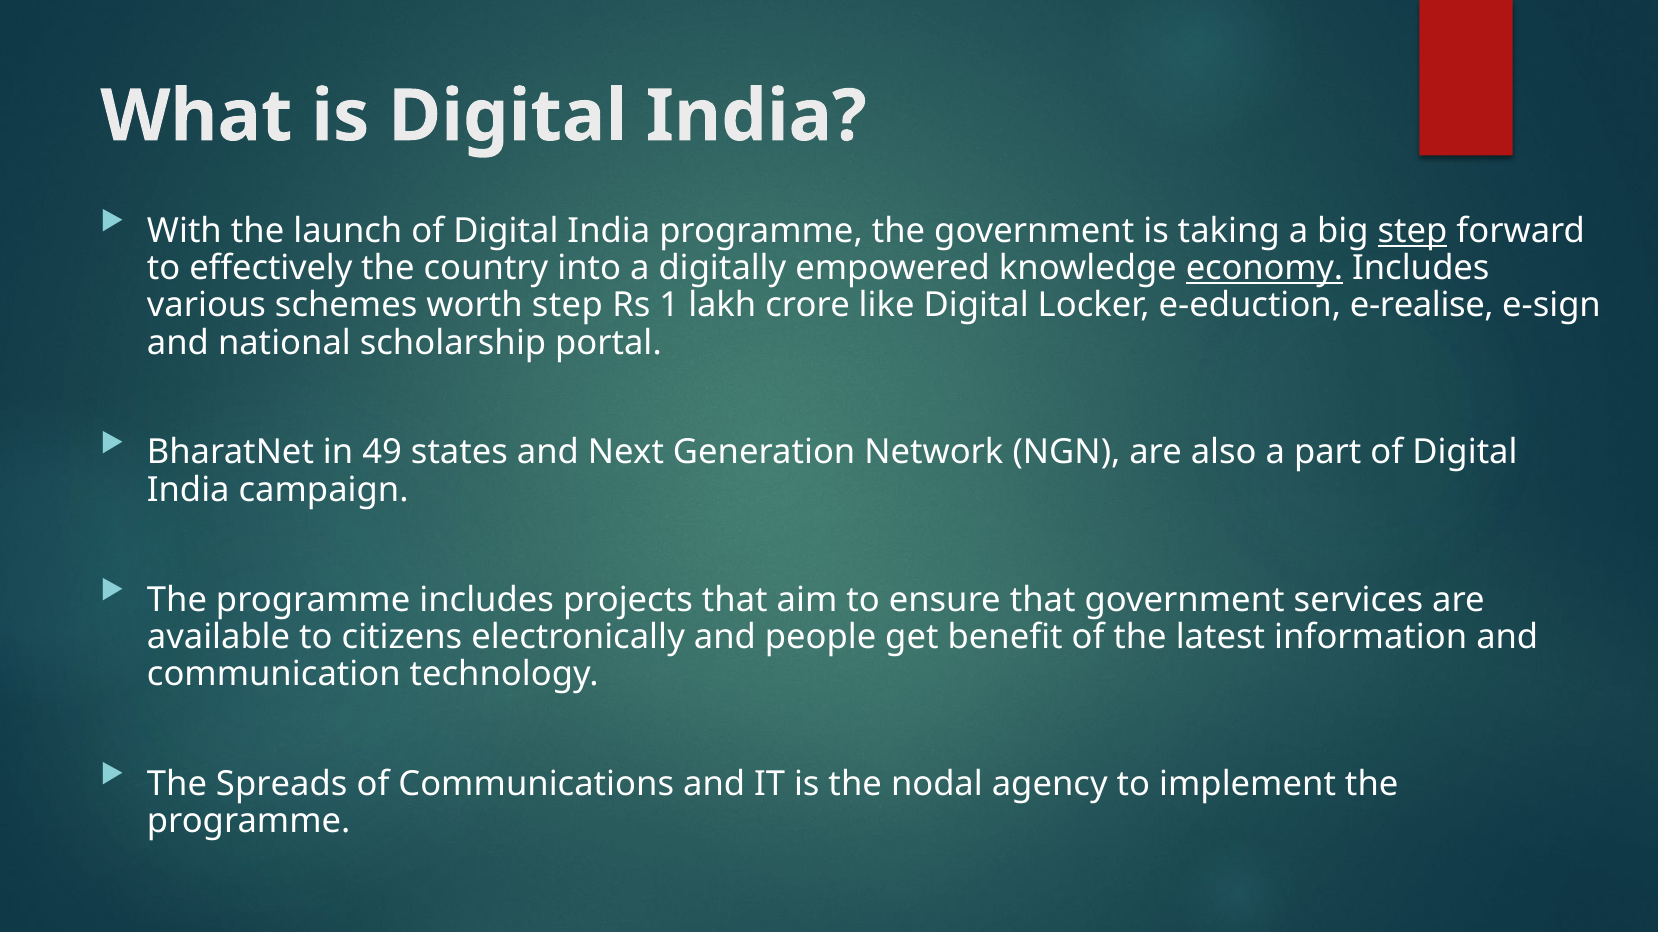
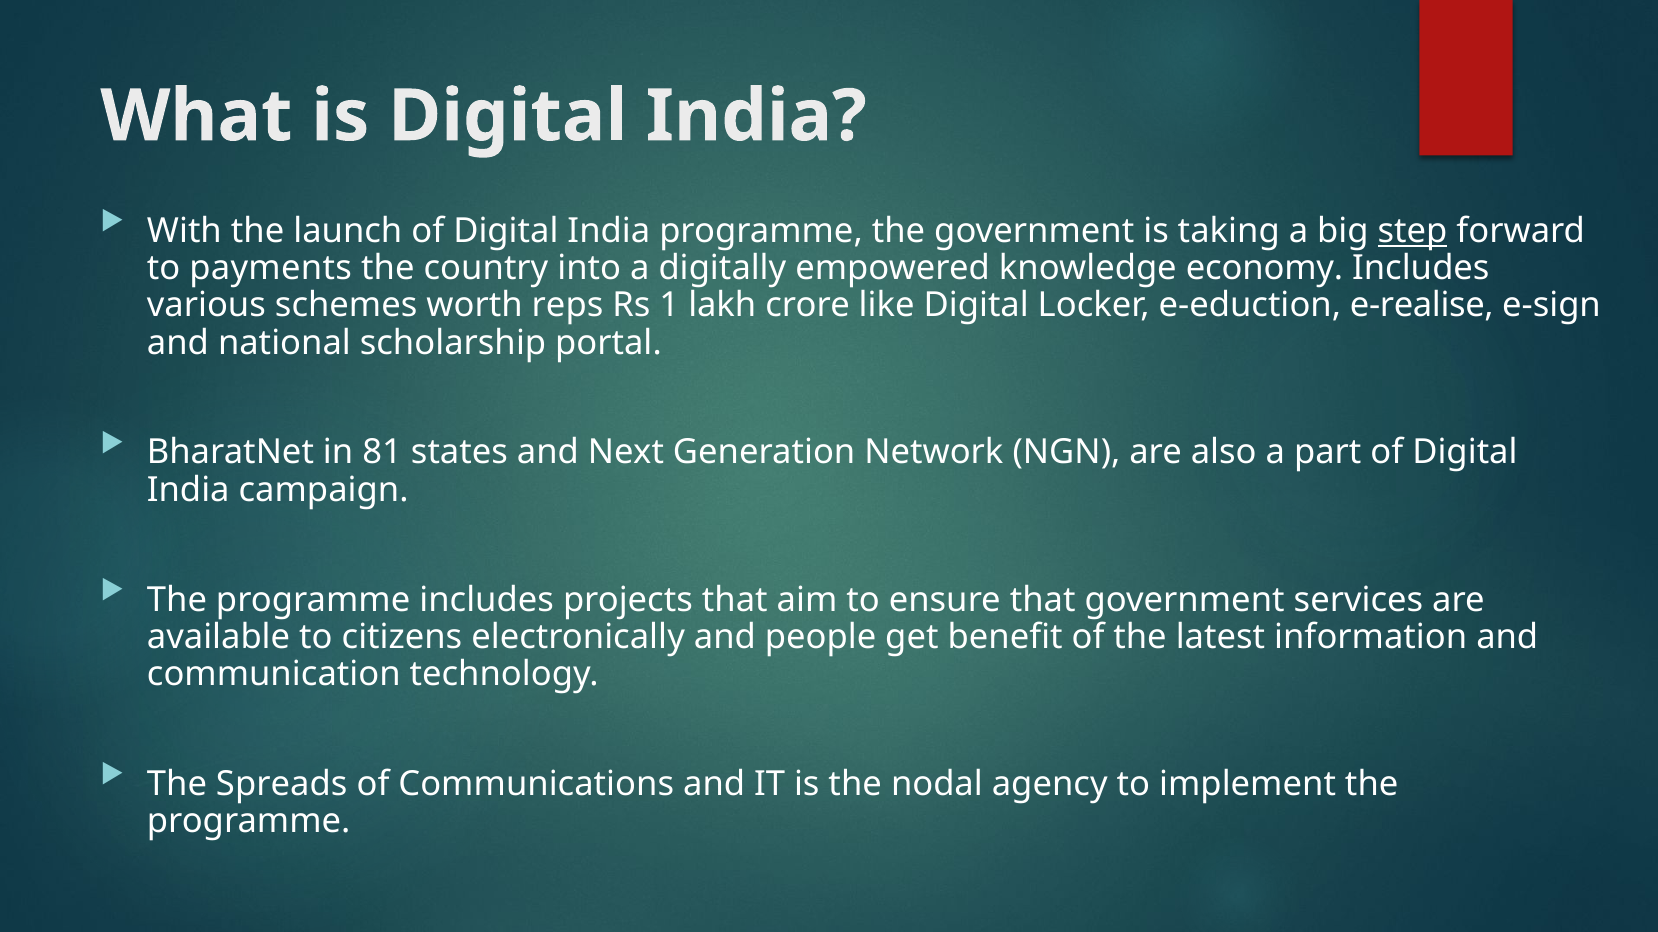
effectively: effectively -> payments (271, 268)
economy underline: present -> none (1265, 268)
worth step: step -> reps (568, 306)
49: 49 -> 81 (382, 453)
